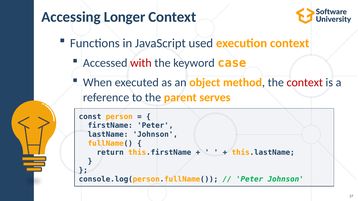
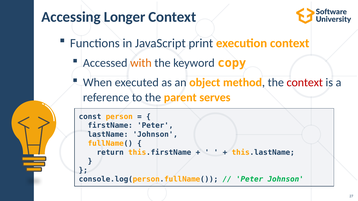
used: used -> print (201, 43)
with colour: red -> orange (141, 63)
case: case -> copy (232, 63)
